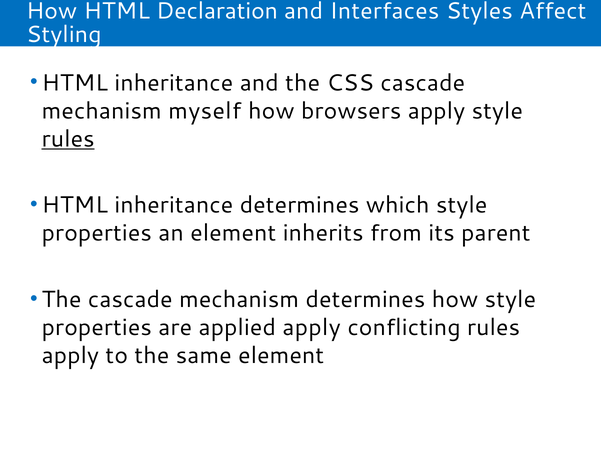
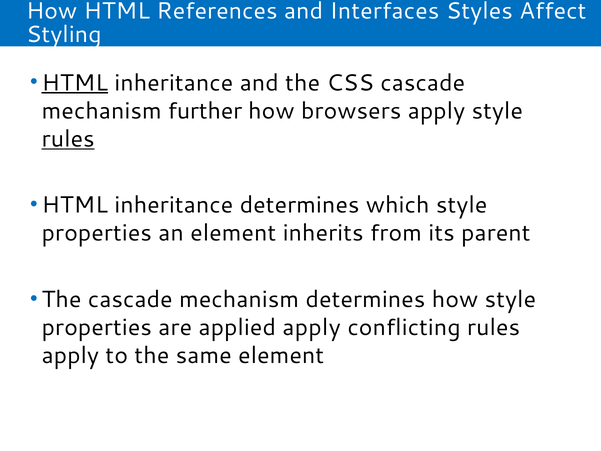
Declaration: Declaration -> References (217, 11)
HTML underline: none -> present (75, 83)
myself: myself -> further (205, 111)
